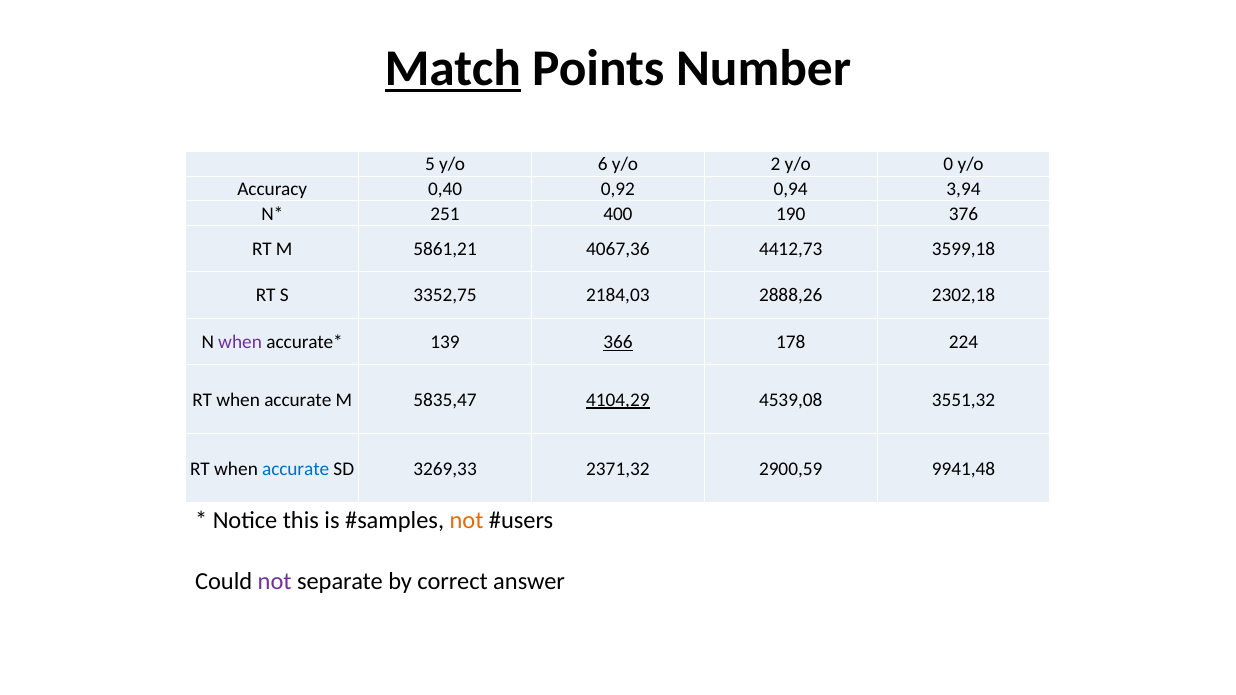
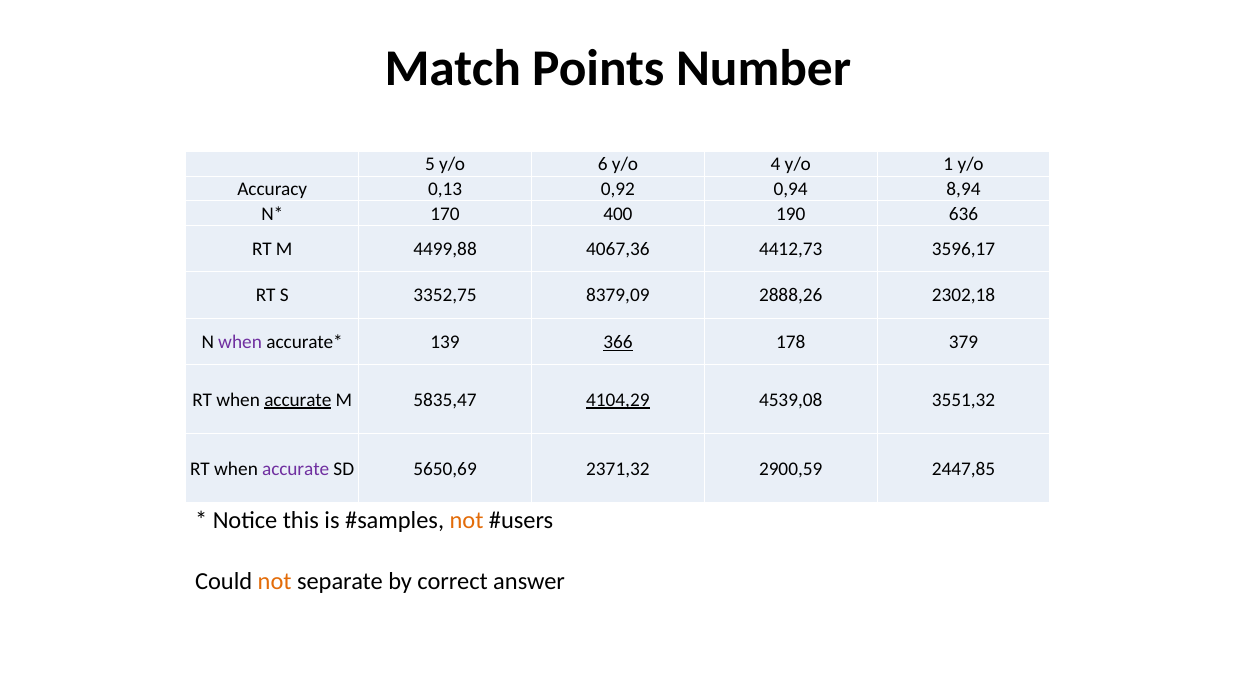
Match underline: present -> none (453, 69)
2: 2 -> 4 (776, 165)
0: 0 -> 1 (948, 165)
0,40: 0,40 -> 0,13 (445, 189)
3,94: 3,94 -> 8,94 (964, 189)
251: 251 -> 170 (445, 214)
376: 376 -> 636 (964, 214)
5861,21: 5861,21 -> 4499,88 (445, 249)
3599,18: 3599,18 -> 3596,17 (964, 249)
2184,03: 2184,03 -> 8379,09 (618, 296)
224: 224 -> 379 (964, 342)
accurate underline: none -> present (298, 400)
accurate colour: blue -> purple (296, 469)
3269,33: 3269,33 -> 5650,69 (445, 469)
9941,48: 9941,48 -> 2447,85 (964, 469)
not colour: purple -> orange (275, 581)
